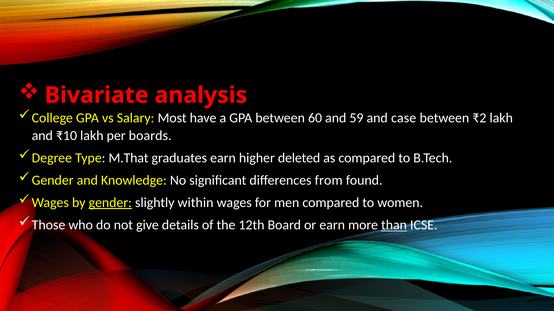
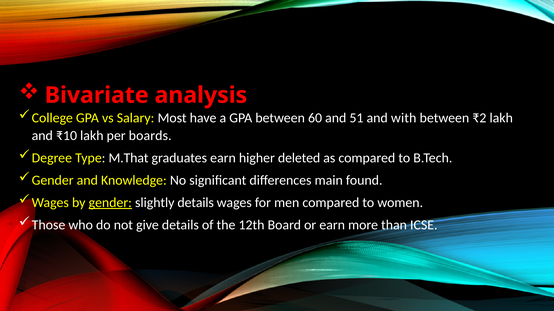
59: 59 -> 51 (356, 118)
case: case -> with (404, 118)
from: from -> main (329, 181)
slightly within: within -> details (196, 203)
than underline: present -> none (394, 225)
